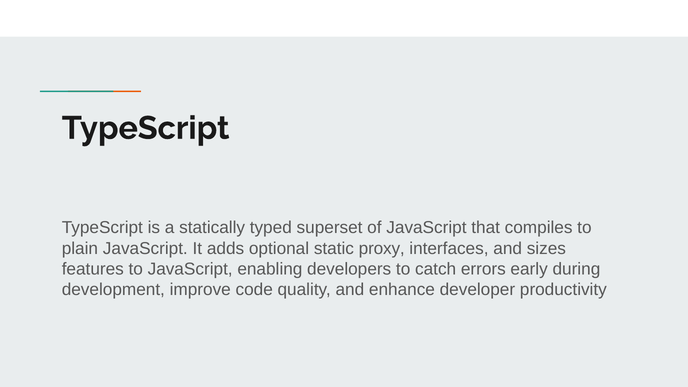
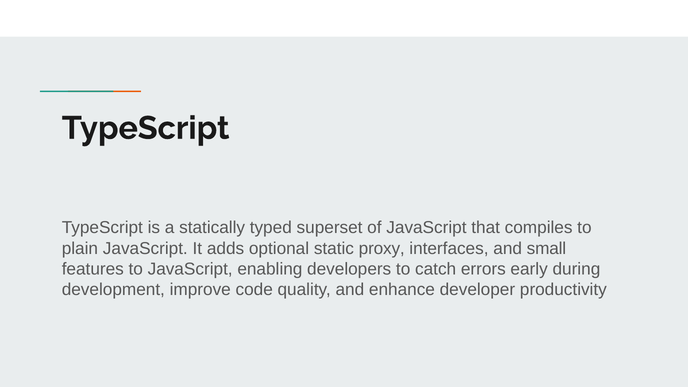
sizes: sizes -> small (546, 248)
